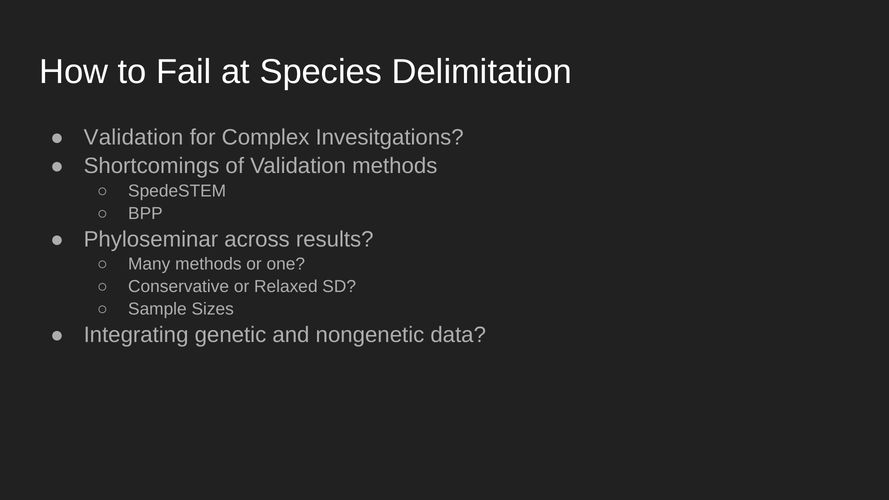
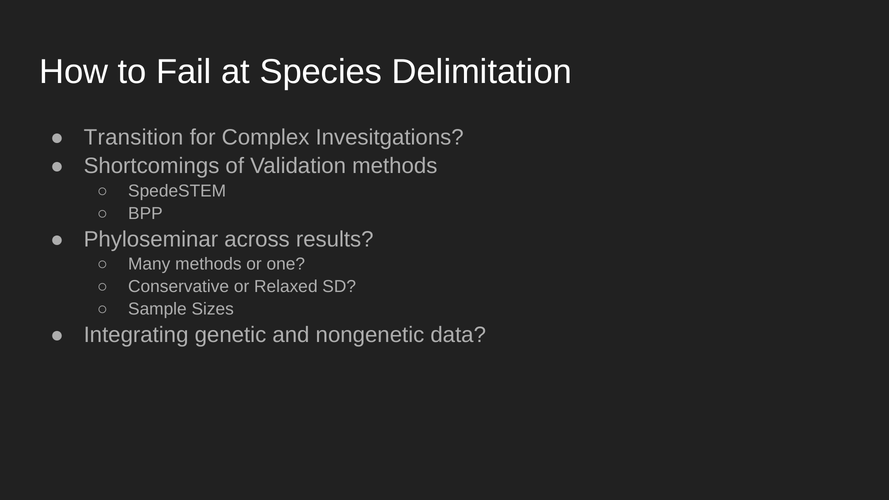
Validation: Validation -> Transition (134, 137)
